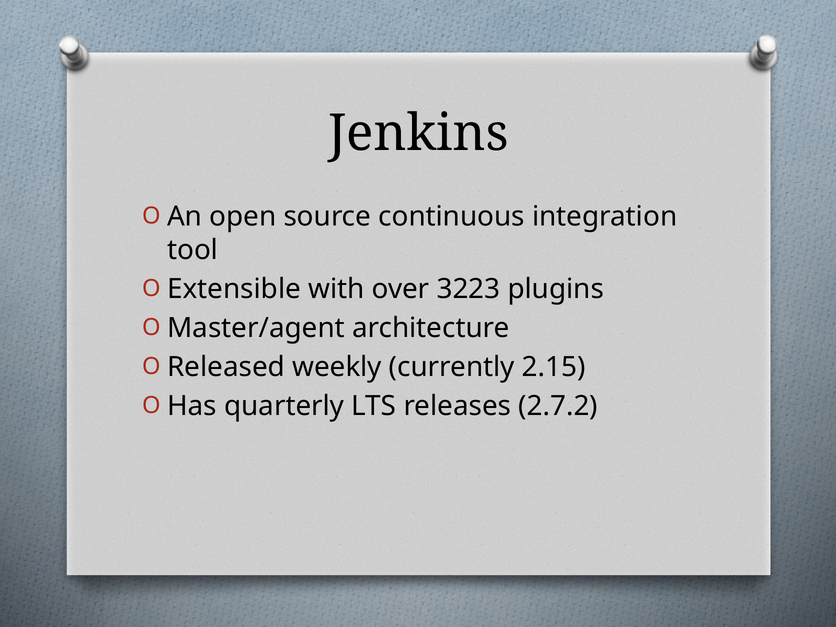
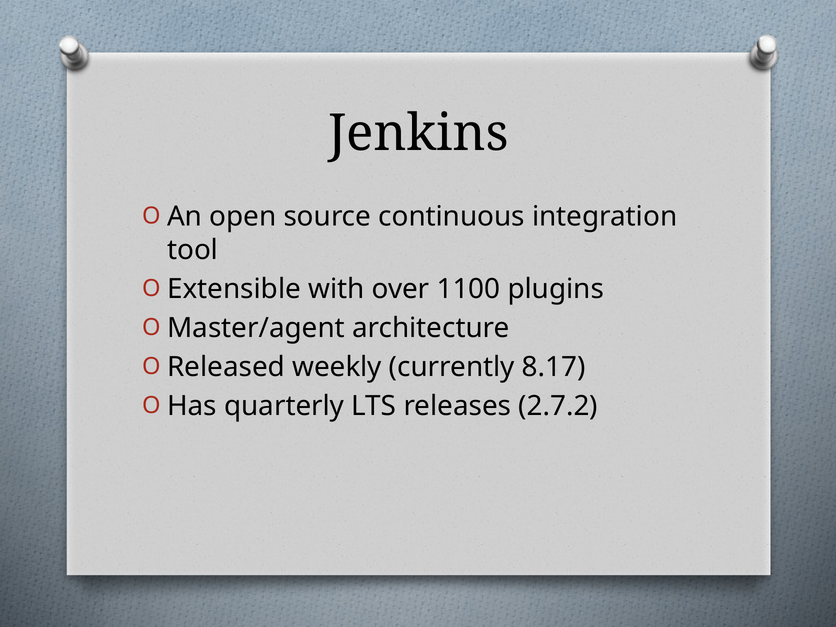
3223: 3223 -> 1100 (468, 289)
2.15: 2.15 -> 8.17 (554, 367)
